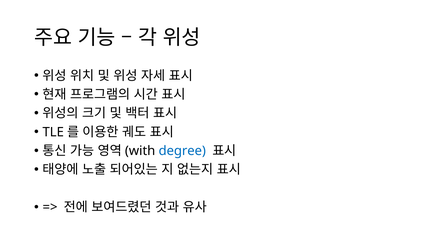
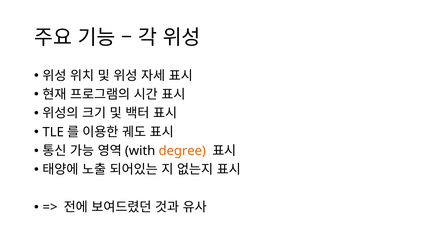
degree colour: blue -> orange (182, 151)
